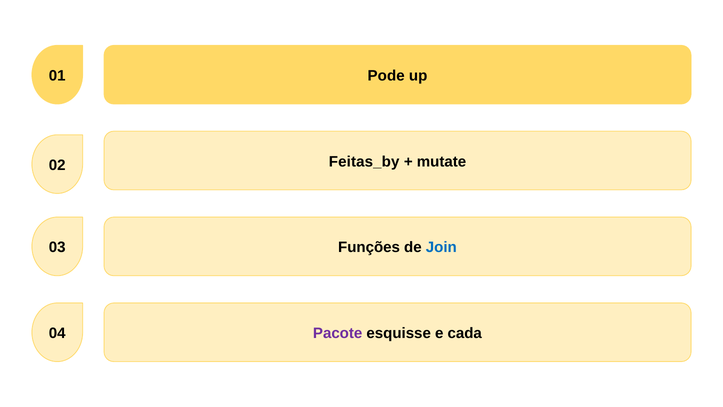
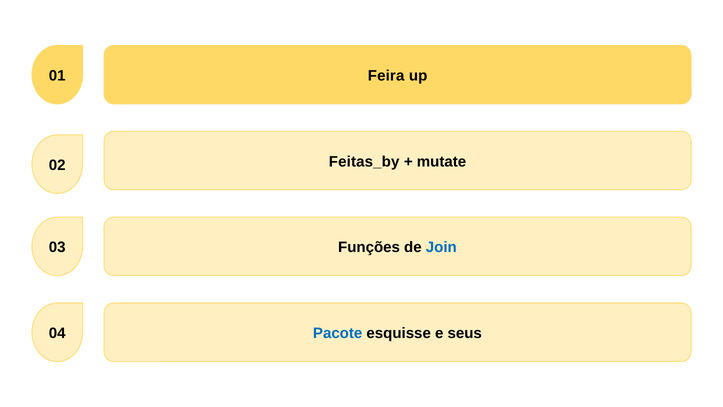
Pode: Pode -> Feira (386, 76)
Pacote colour: purple -> blue (338, 333)
cada: cada -> seus (465, 333)
